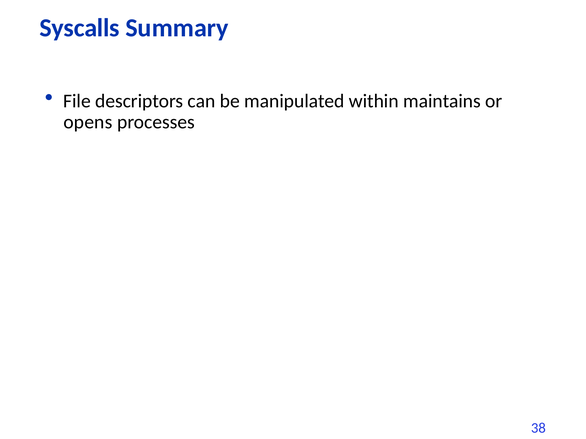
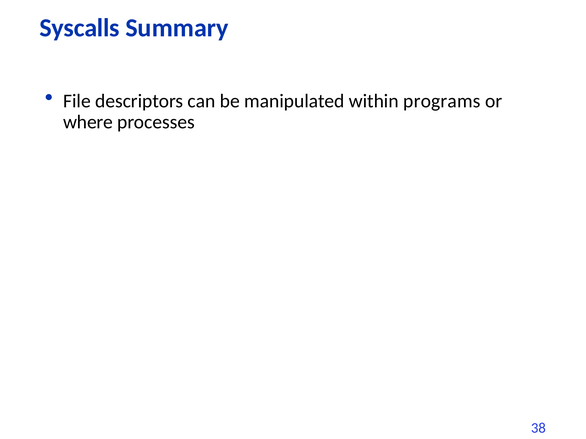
maintains: maintains -> programs (442, 101)
opens: opens -> where (88, 122)
